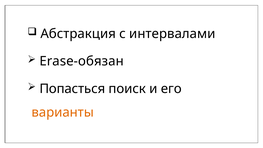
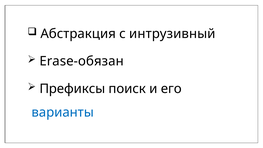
интервалами: интервалами -> интрузивный (172, 34)
Попасться: Попасться -> Префиксы (72, 89)
варианты colour: orange -> blue (63, 112)
